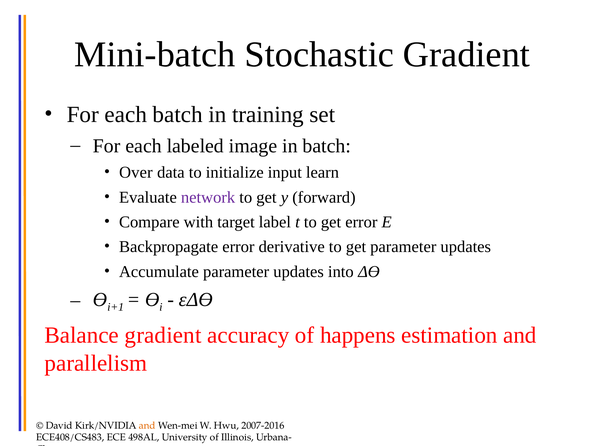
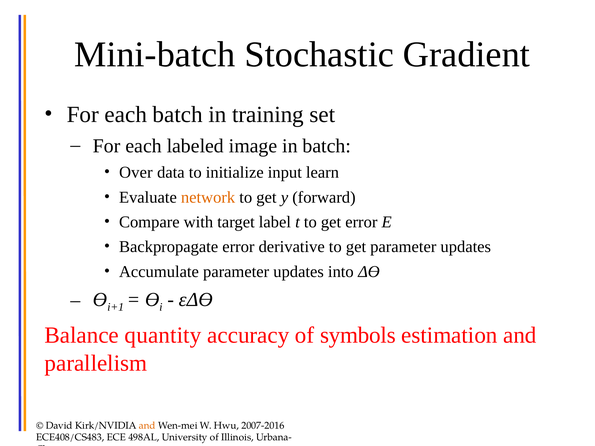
network colour: purple -> orange (208, 197)
Balance gradient: gradient -> quantity (163, 336)
happens: happens -> symbols (358, 336)
